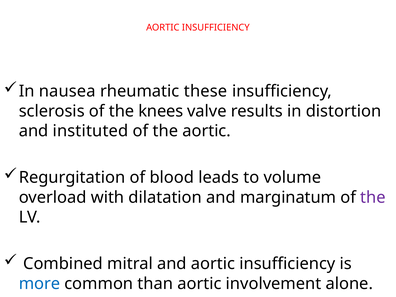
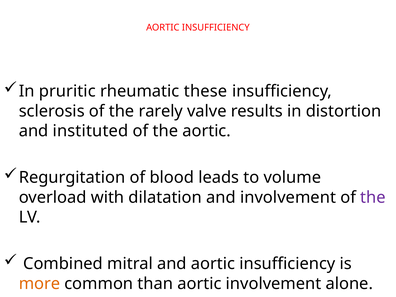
nausea: nausea -> pruritic (67, 91)
knees: knees -> rarely (161, 111)
and marginatum: marginatum -> involvement (288, 197)
more colour: blue -> orange (39, 284)
